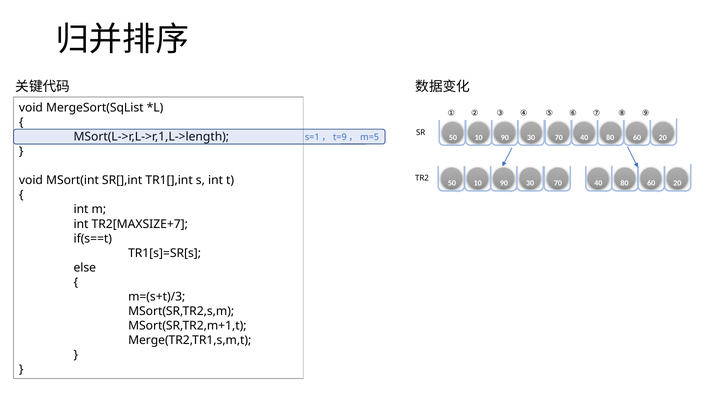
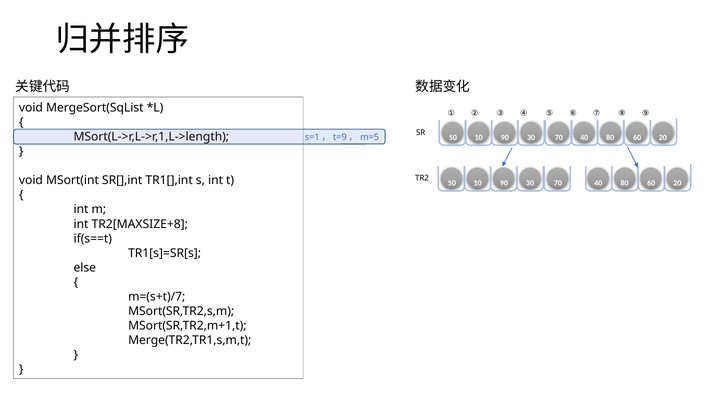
TR2[MAXSIZE+7: TR2[MAXSIZE+7 -> TR2[MAXSIZE+8 (140, 224)
m=(s+t)/3: m=(s+t)/3 -> m=(s+t)/7 (157, 297)
